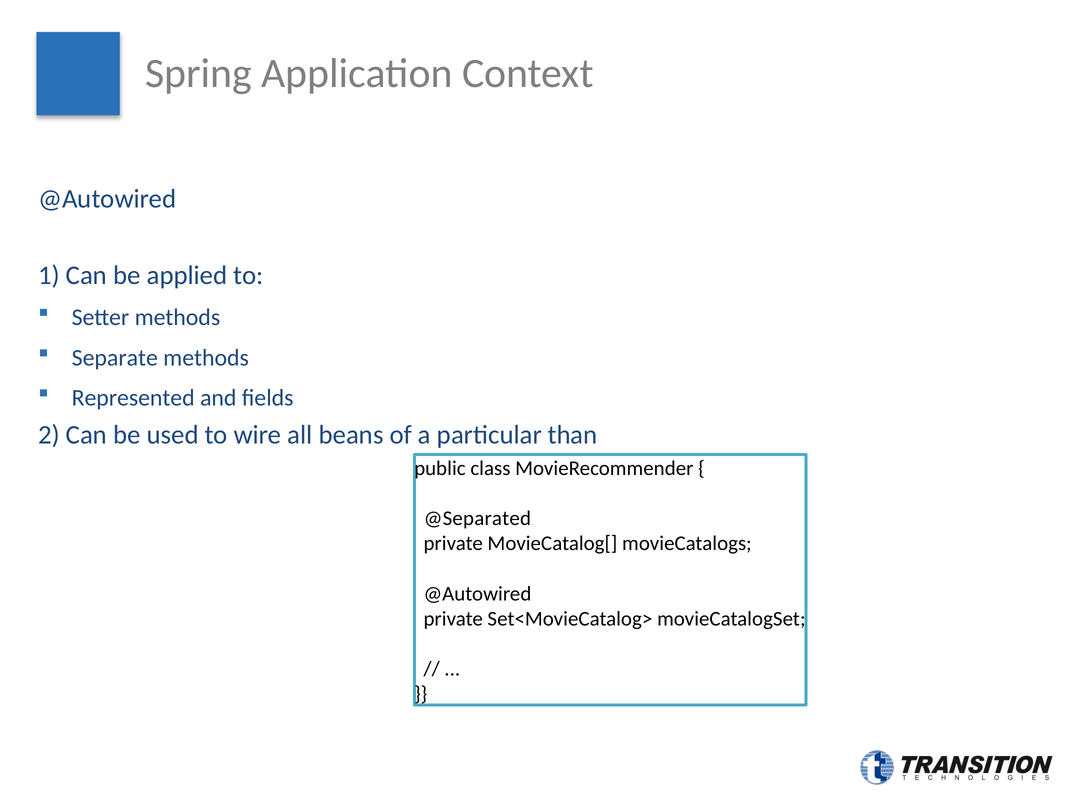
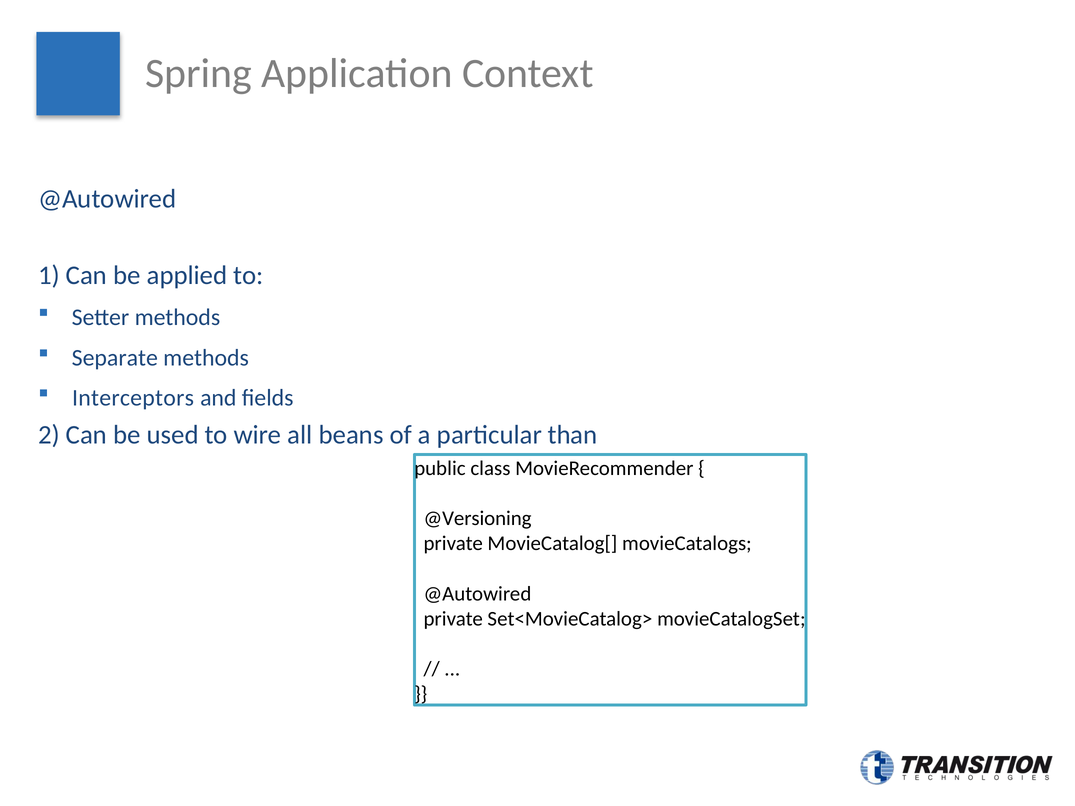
Represented: Represented -> Interceptors (133, 398)
@Separated: @Separated -> @Versioning (478, 519)
